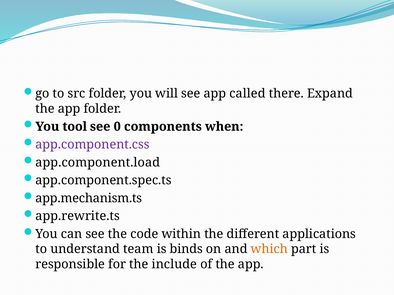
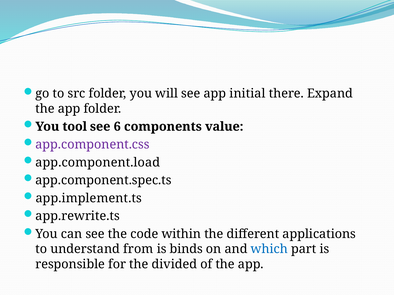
called: called -> initial (247, 94)
0: 0 -> 6 (117, 127)
when: when -> value (224, 127)
app.mechanism.ts: app.mechanism.ts -> app.implement.ts (89, 199)
team: team -> from (138, 249)
which colour: orange -> blue (269, 249)
include: include -> divided (174, 265)
